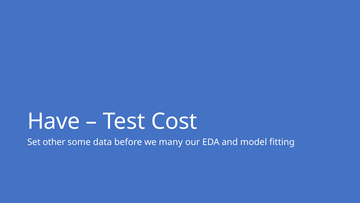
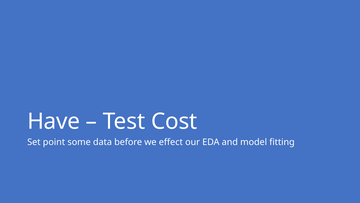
other: other -> point (54, 142)
many: many -> effect (171, 142)
